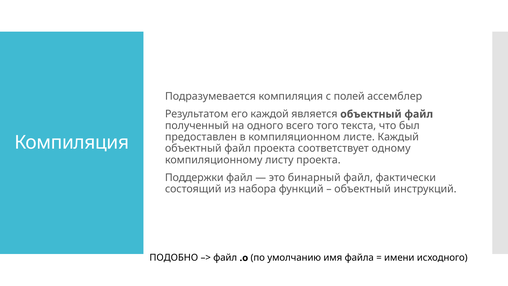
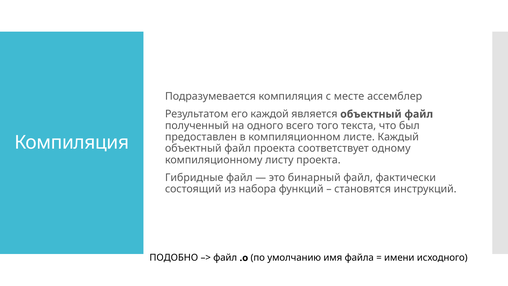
полей: полей -> месте (349, 96)
Поддержки: Поддержки -> Гибридные (194, 178)
объектный: объектный -> становятся (363, 189)
